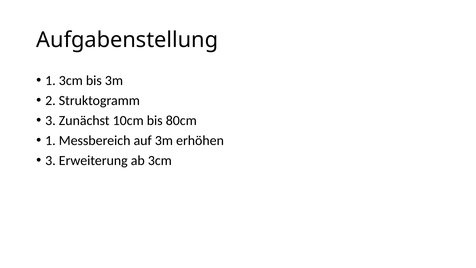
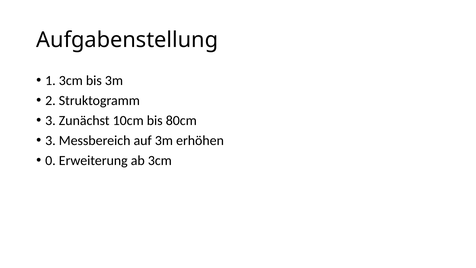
1: 1 -> 3 (50, 140)
3: 3 -> 0 (50, 160)
